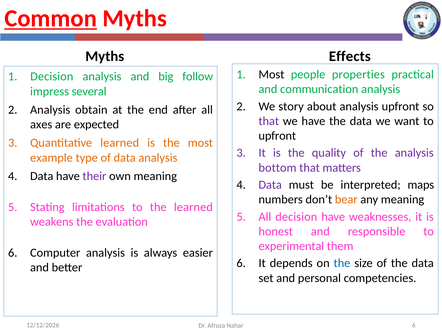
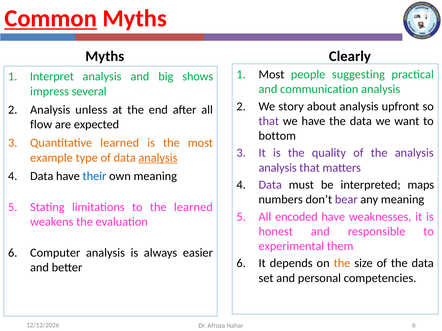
Effects: Effects -> Clearly (350, 56)
properties: properties -> suggesting (358, 75)
Decision: Decision -> Interpret (52, 77)
follow: follow -> shows (198, 77)
obtain: obtain -> unless (91, 110)
axes: axes -> flow (41, 125)
upfront: upfront -> bottom (277, 136)
analysis underline: none -> present (158, 158)
bottom: bottom -> analysis (278, 168)
their colour: purple -> blue (94, 176)
bear colour: orange -> purple (346, 200)
All decision: decision -> encoded (296, 217)
the colour: blue -> orange (342, 264)
